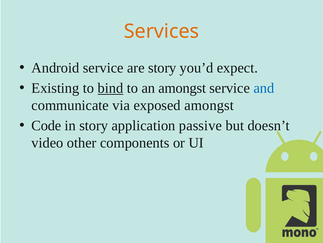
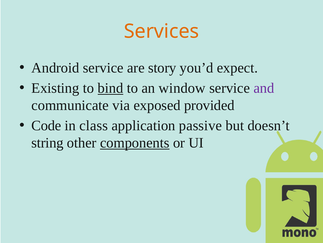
an amongst: amongst -> window (182, 88)
and colour: blue -> purple (264, 88)
exposed amongst: amongst -> provided (209, 105)
in story: story -> class (94, 125)
video: video -> string (48, 142)
components underline: none -> present (135, 142)
